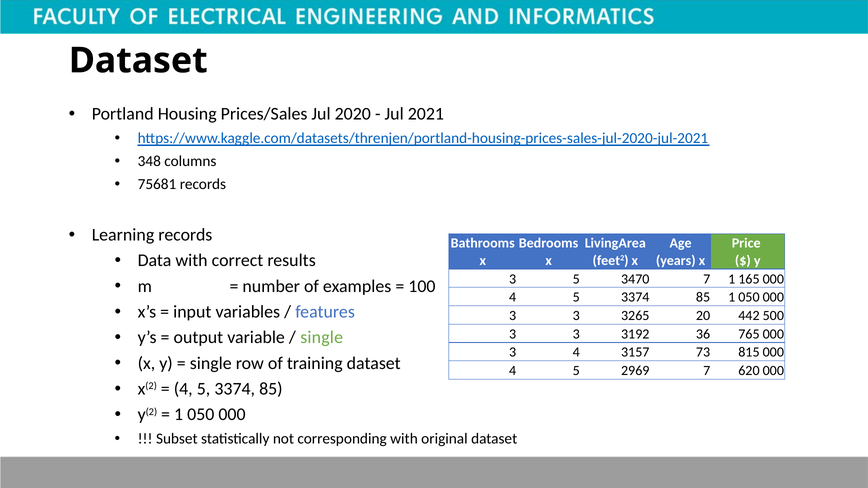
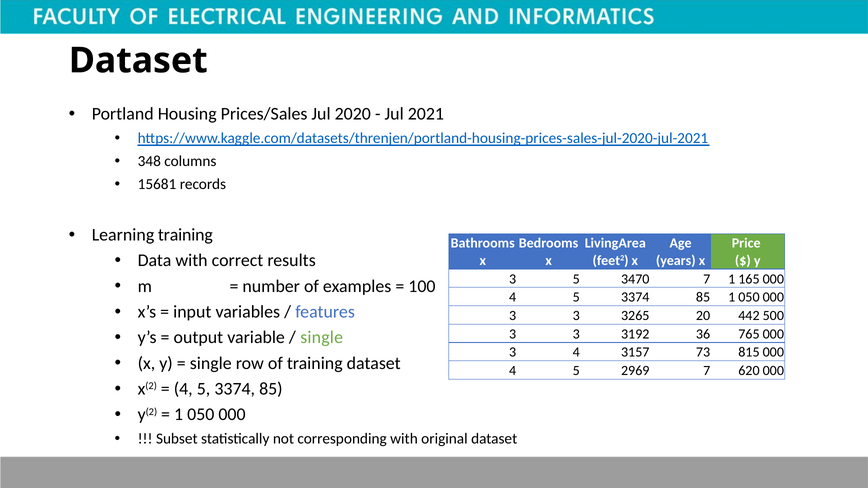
75681: 75681 -> 15681 (157, 184)
Learning records: records -> training (185, 235)
